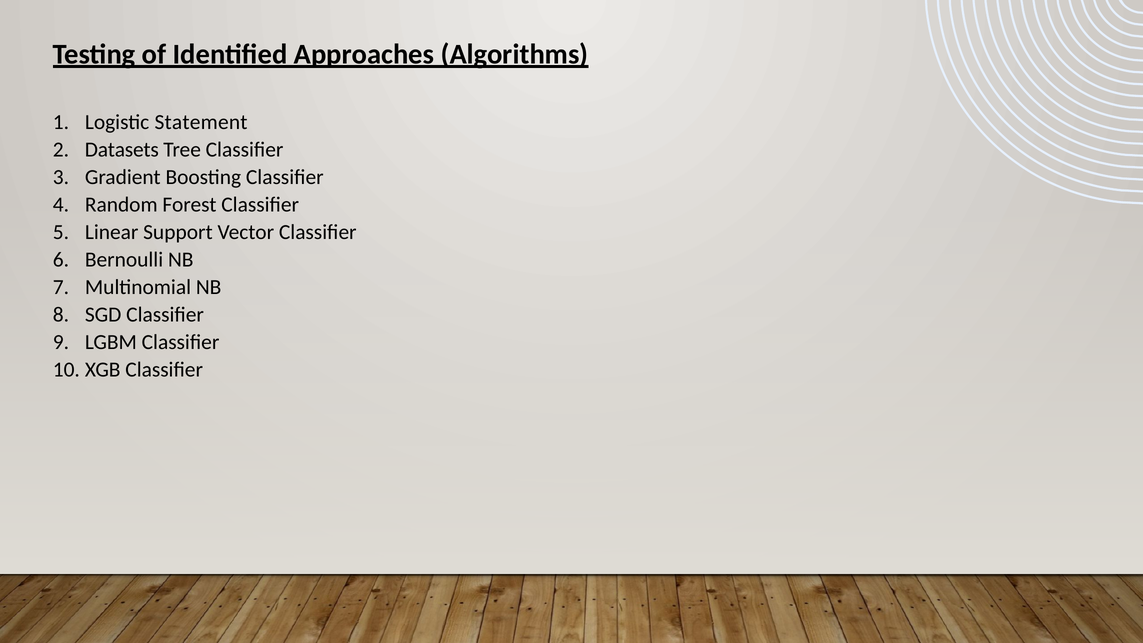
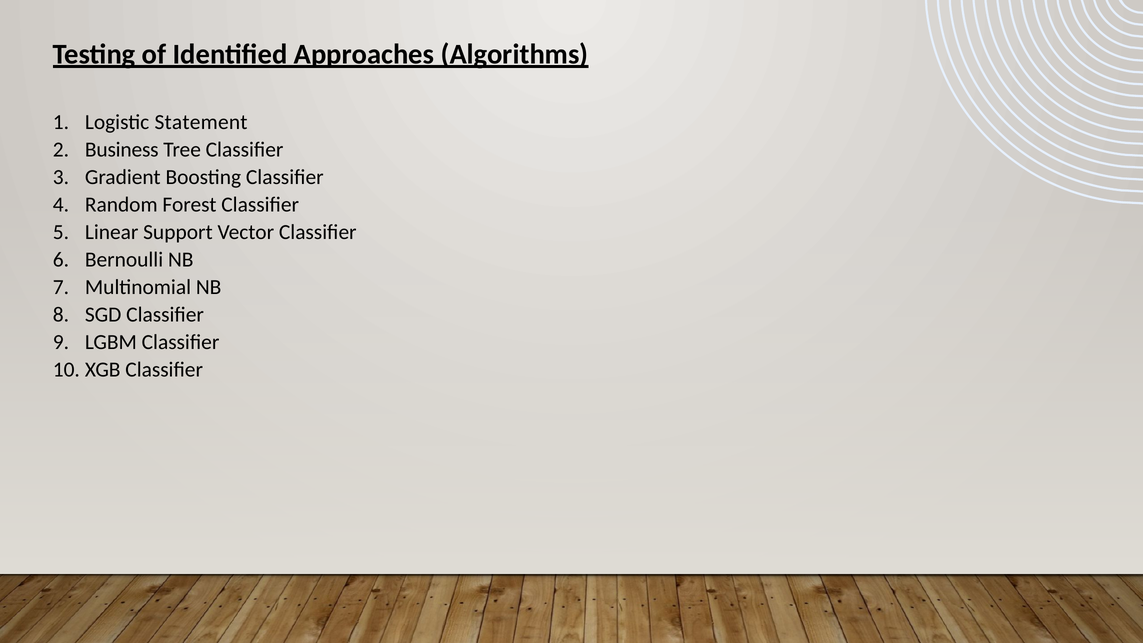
Datasets: Datasets -> Business (122, 150)
